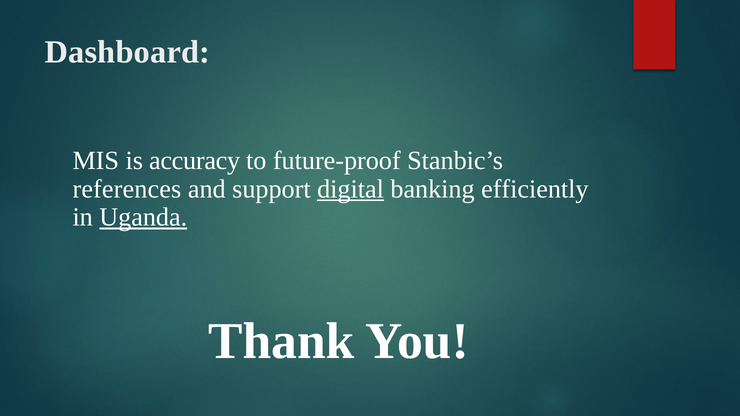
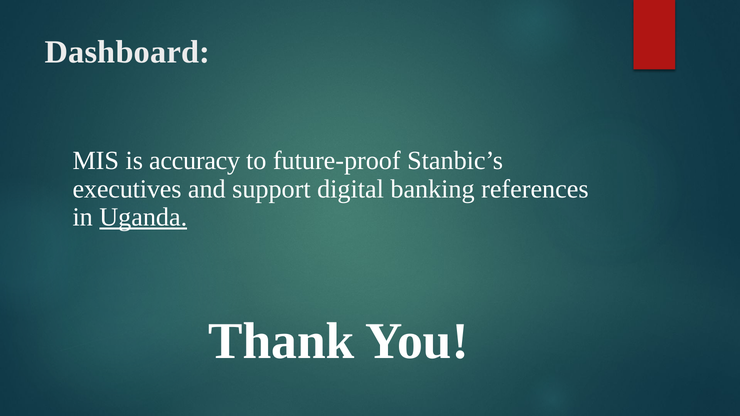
references: references -> executives (127, 189)
digital underline: present -> none (351, 189)
efficiently: efficiently -> references (535, 189)
